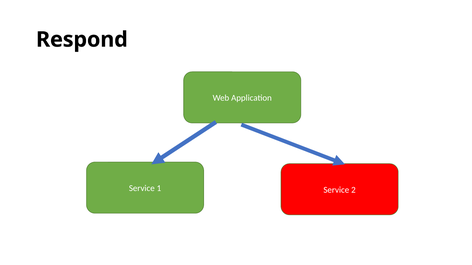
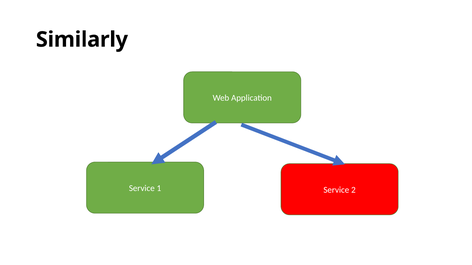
Respond: Respond -> Similarly (82, 40)
